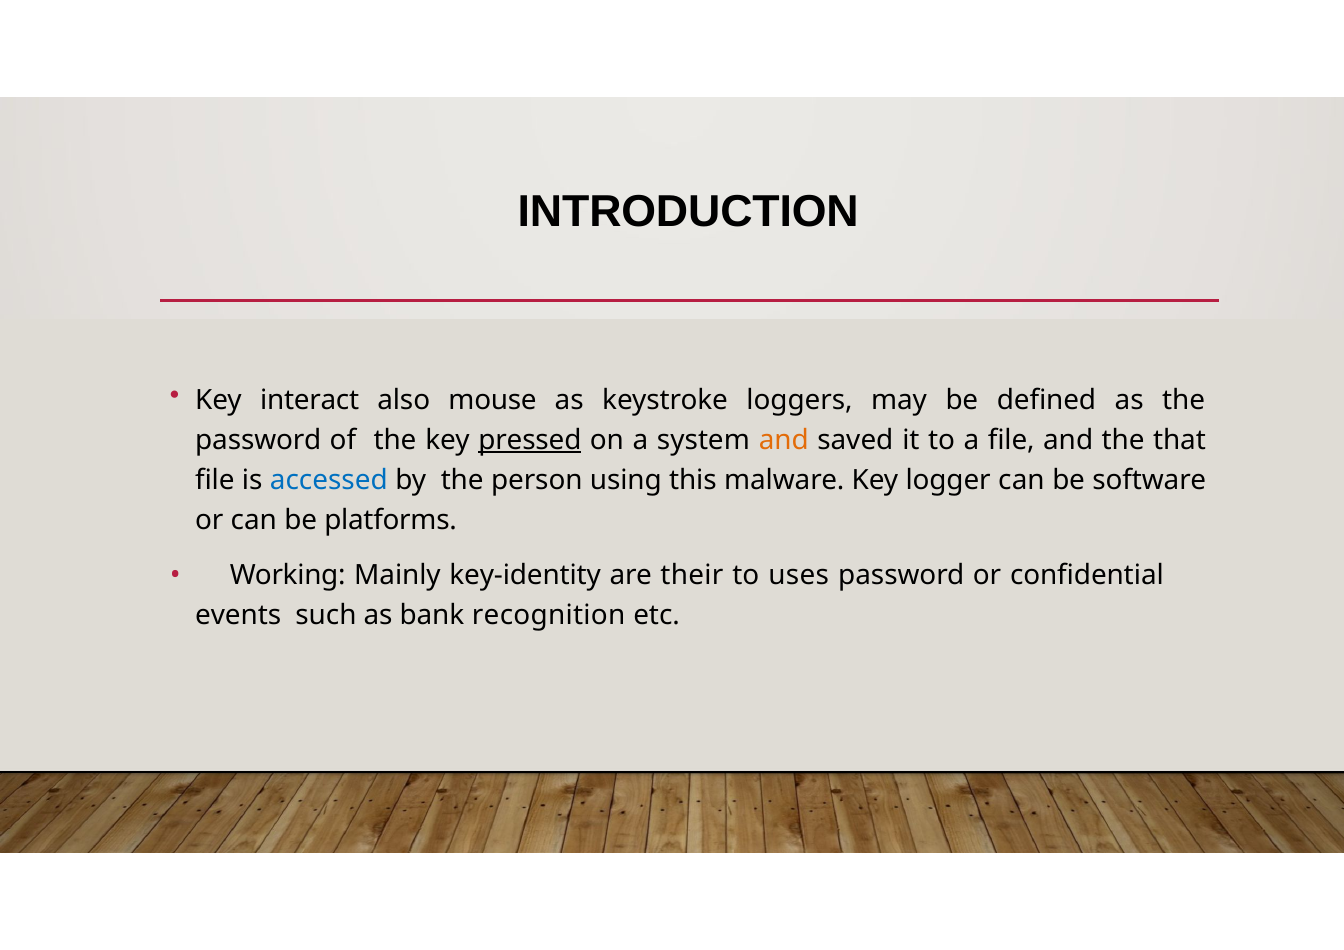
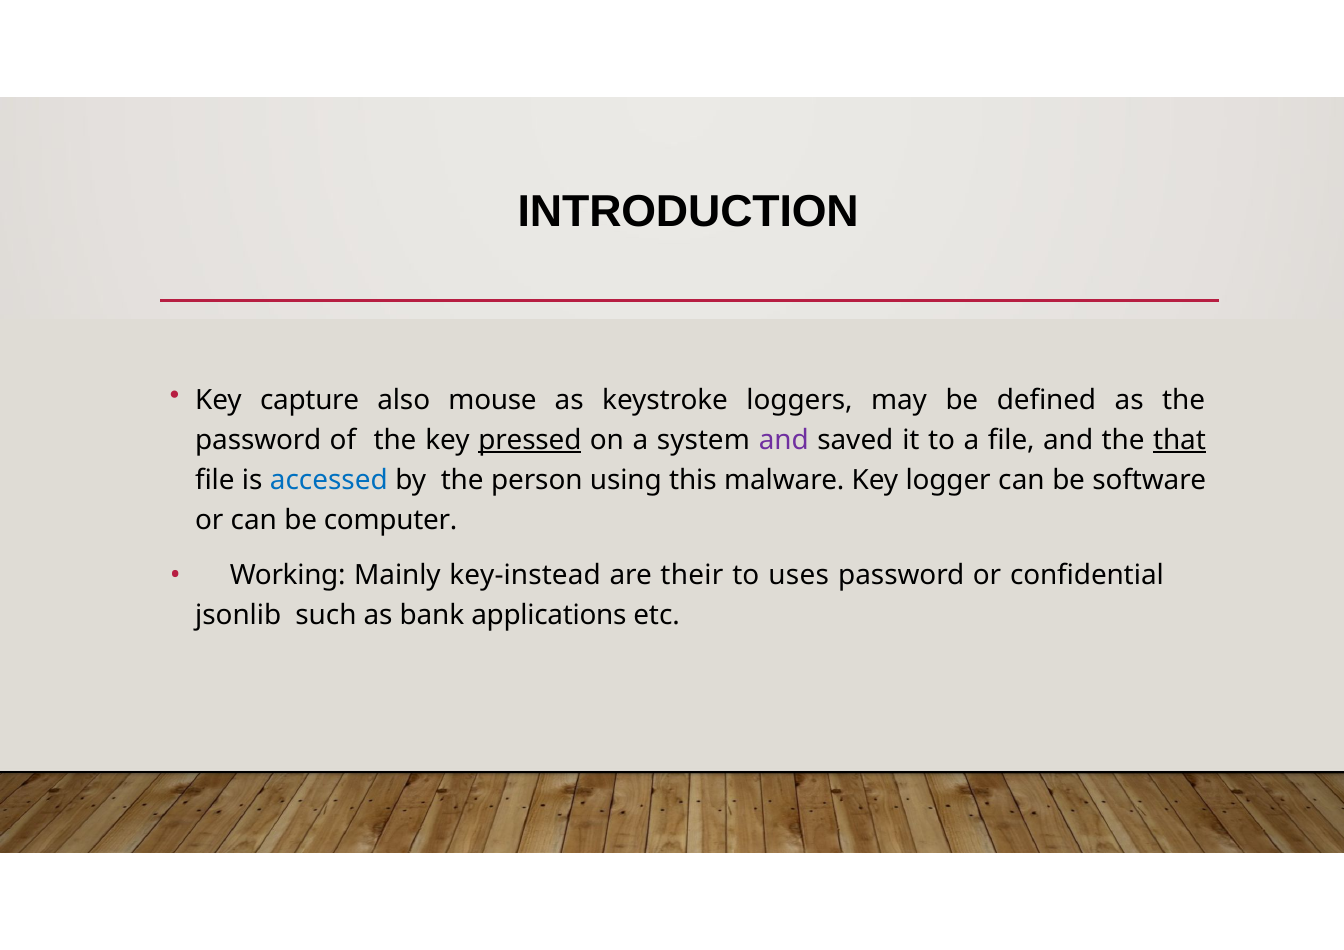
interact: interact -> capture (310, 400)
and colour: orange -> purple (784, 440)
that underline: none -> present (1179, 440)
platforms: platforms -> computer (391, 521)
key-identity: key-identity -> key-instead (525, 576)
events: events -> jsonlib (238, 616)
recognition: recognition -> applications (549, 616)
